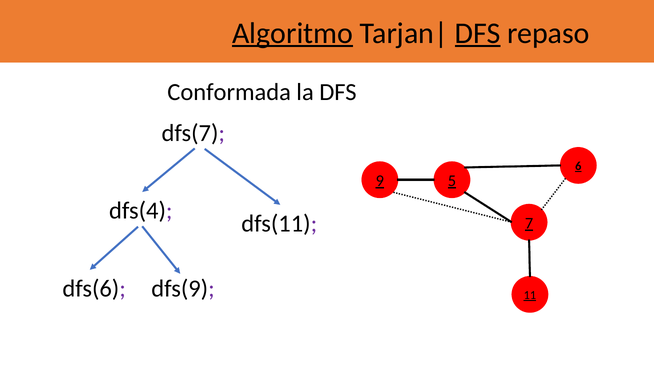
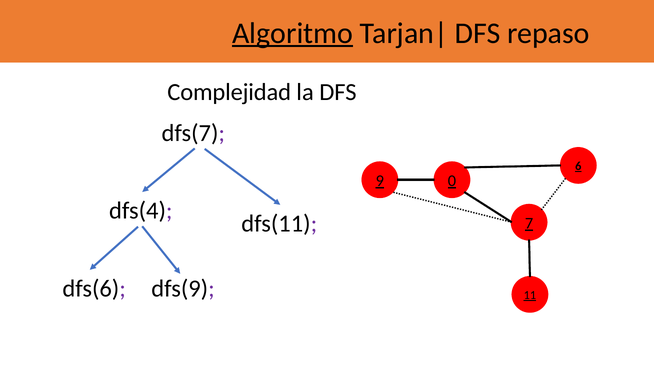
DFS underline: present -> none (478, 33)
Conformada: Conformada -> Complejidad (229, 92)
5: 5 -> 0 (452, 181)
